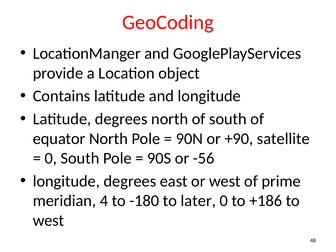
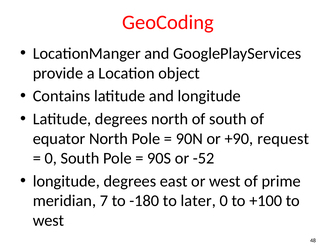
satellite: satellite -> request (283, 139)
-56: -56 -> -52 (204, 158)
4: 4 -> 7 (104, 201)
+186: +186 -> +100 (266, 201)
